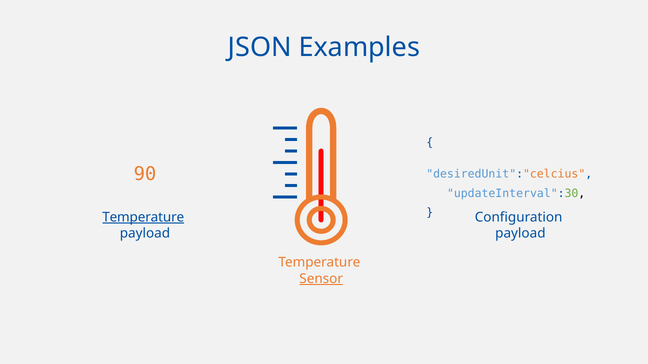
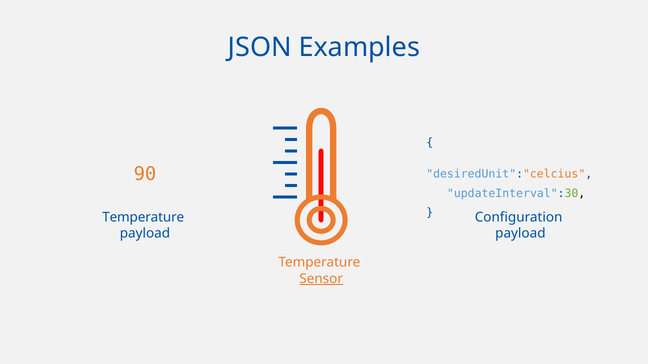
Temperature underline: present -> none (143, 218)
